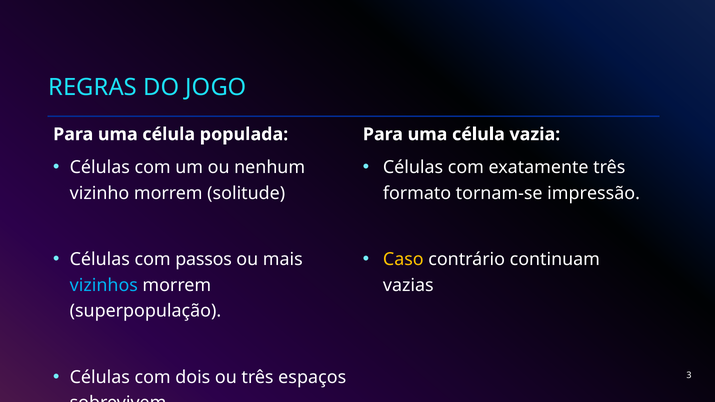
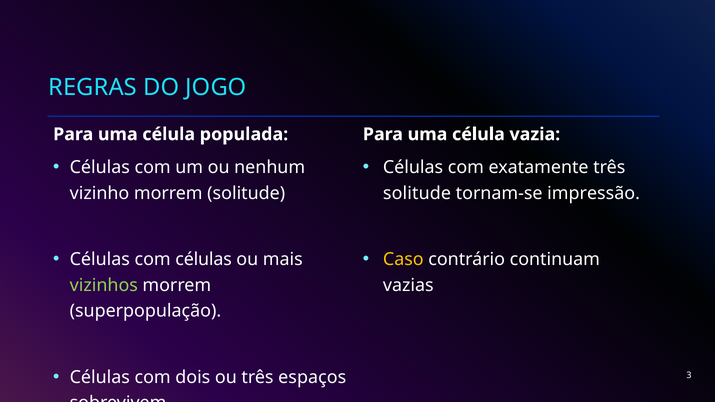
formato: formato -> solitude (417, 193)
com passos: passos -> células (204, 260)
vizinhos colour: light blue -> light green (104, 285)
